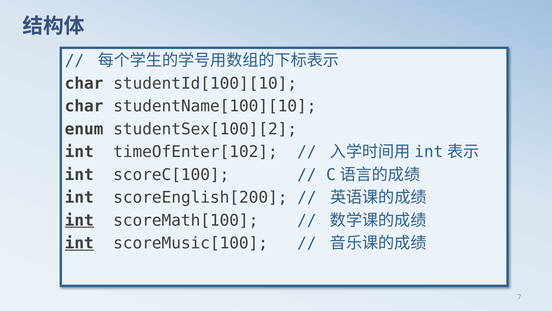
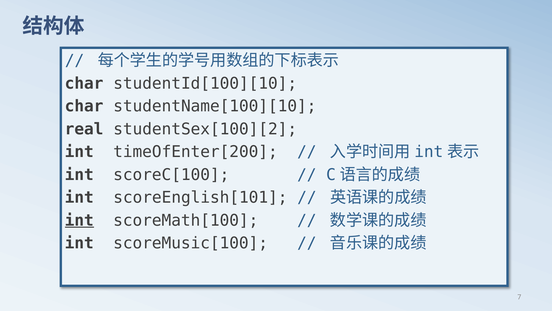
enum: enum -> real (84, 129)
timeOfEnter[102: timeOfEnter[102 -> timeOfEnter[200 (195, 152)
scoreEnglish[200: scoreEnglish[200 -> scoreEnglish[101 (200, 197)
int underline: present -> none (79, 243)
